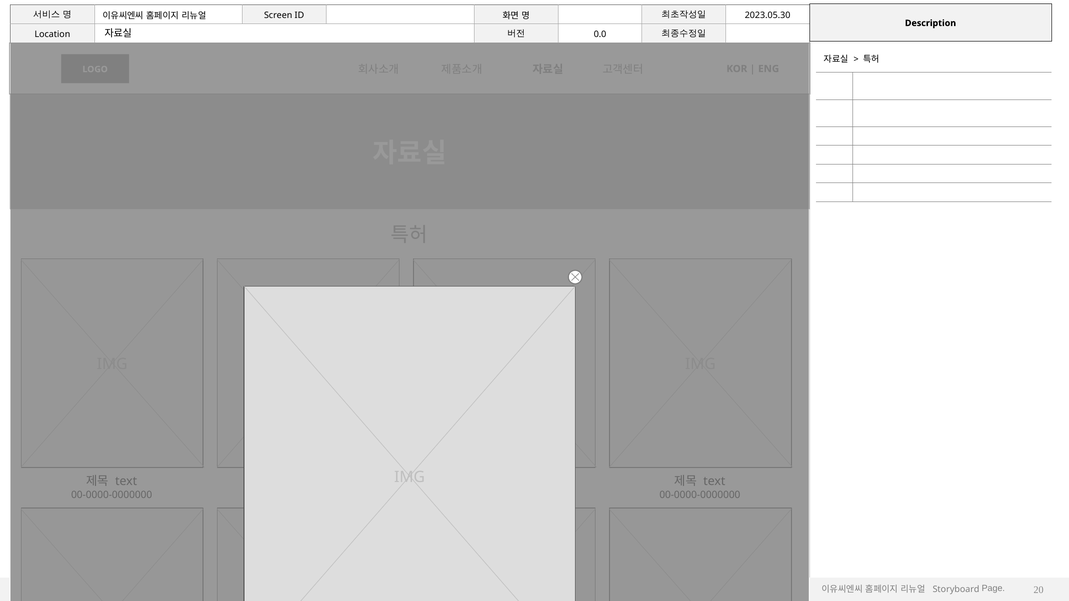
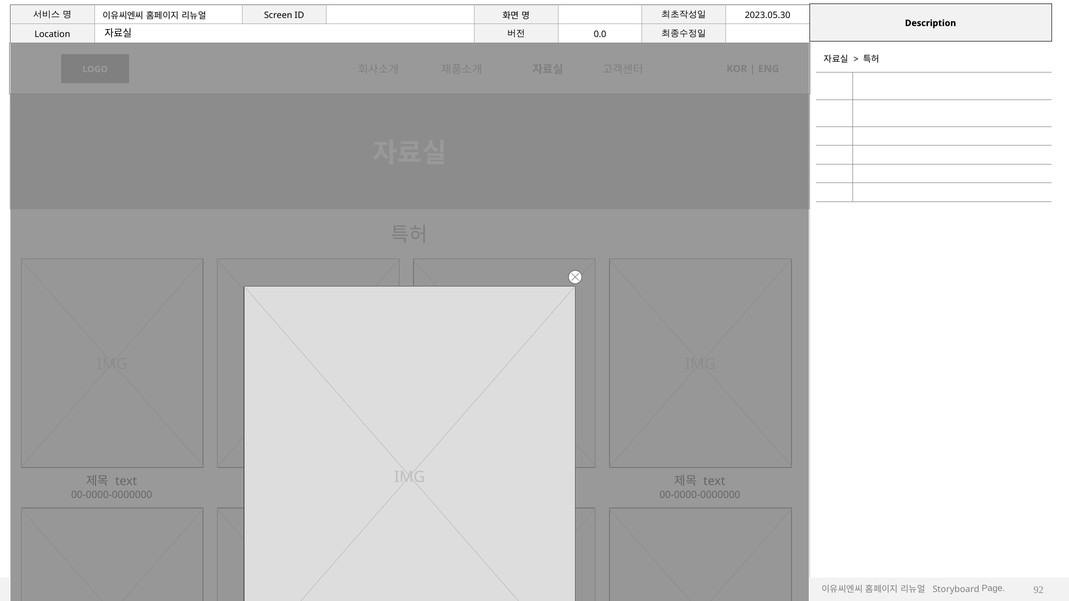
20: 20 -> 92 (1039, 590)
